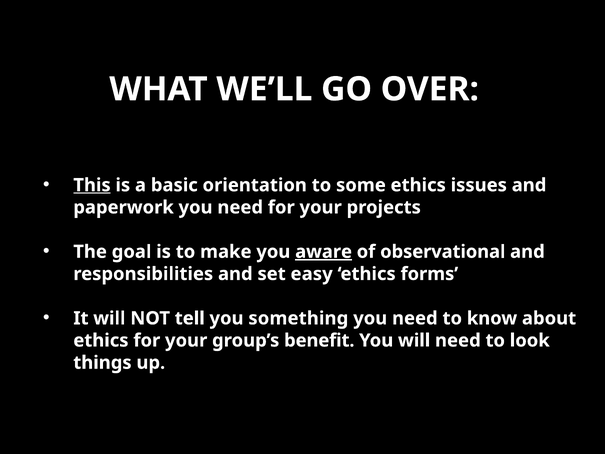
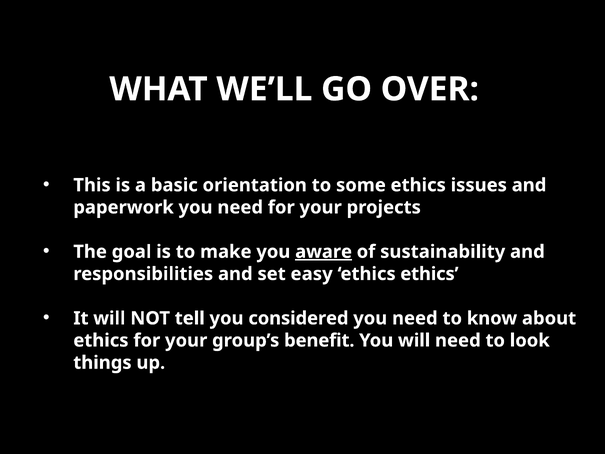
This underline: present -> none (92, 185)
observational: observational -> sustainability (443, 252)
ethics forms: forms -> ethics (429, 274)
something: something -> considered (298, 318)
